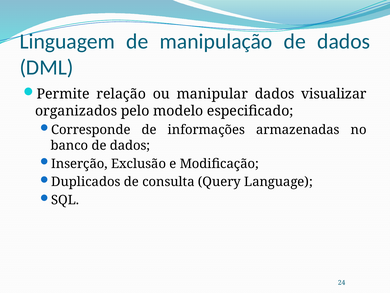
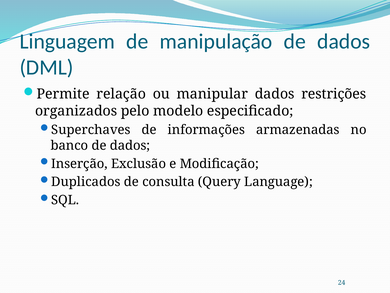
visualizar: visualizar -> restrições (334, 94)
Corresponde: Corresponde -> Superchaves (91, 130)
